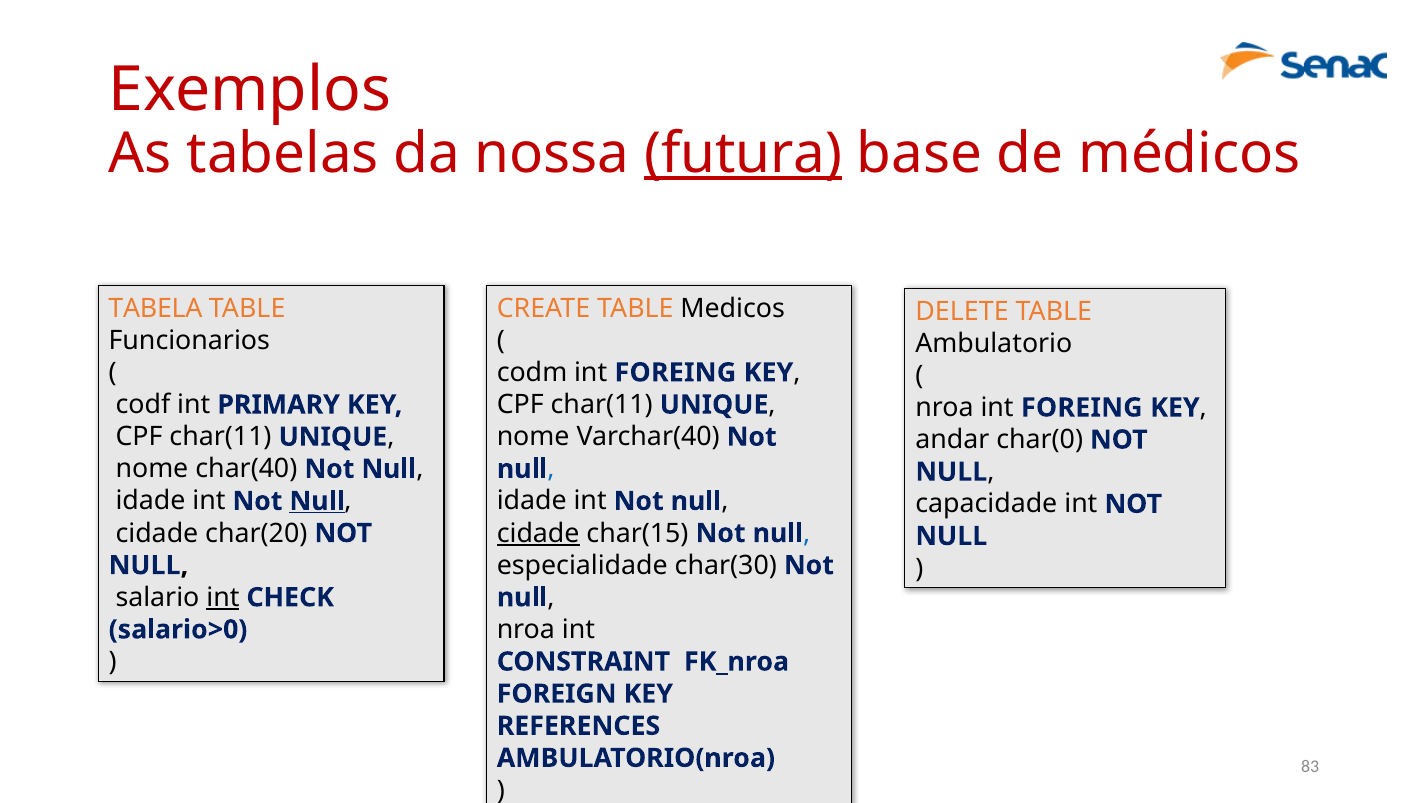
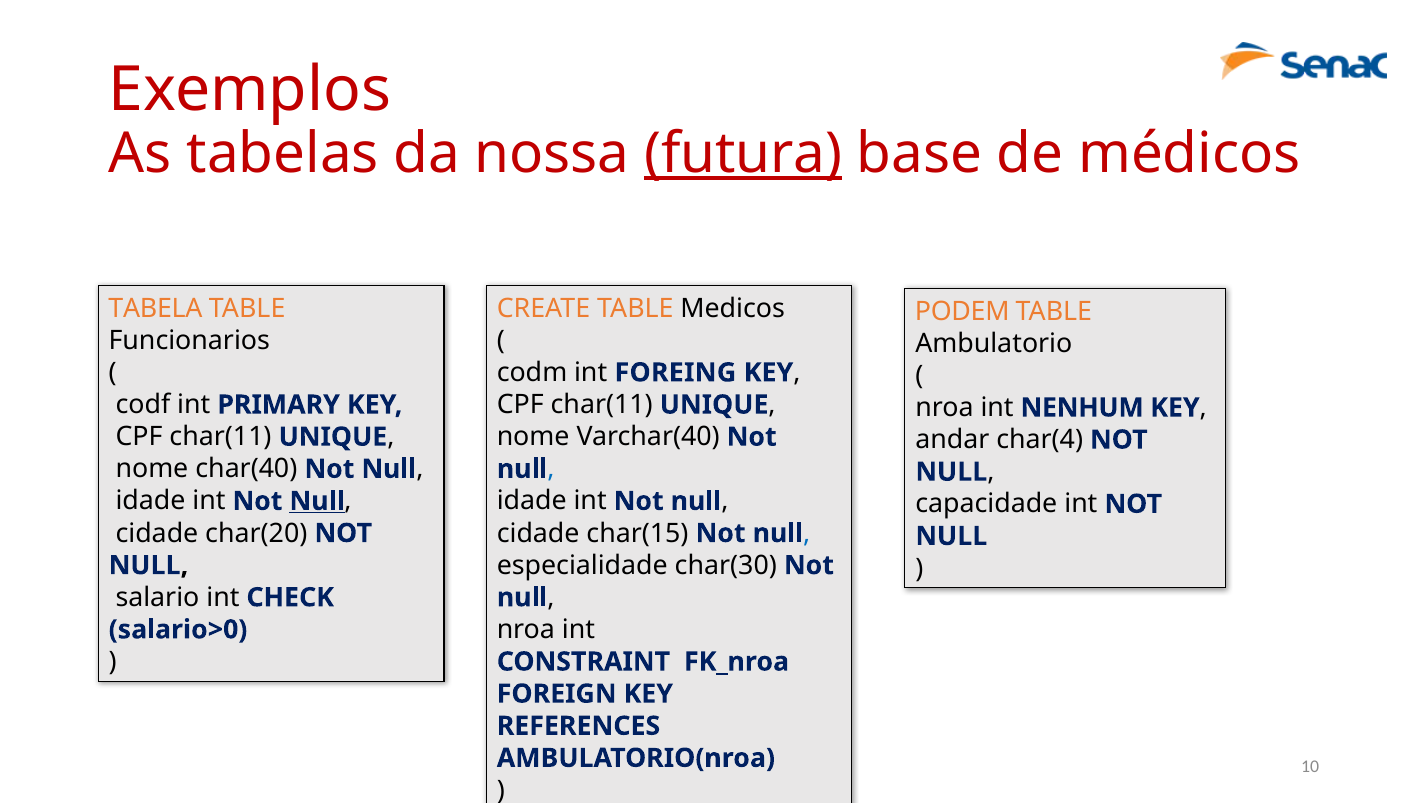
DELETE: DELETE -> PODEM (962, 311)
nroa int FOREING: FOREING -> NENHUM (1082, 408)
char(0: char(0 -> char(4 (1040, 440)
cidade underline: present -> none (538, 533)
int underline: present -> none (223, 598)
83: 83 -> 10 (1310, 767)
